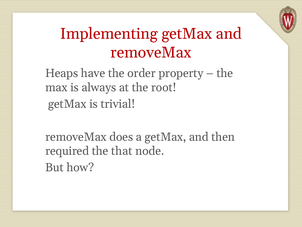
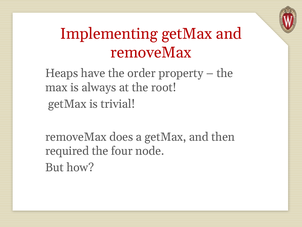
that: that -> four (122, 151)
